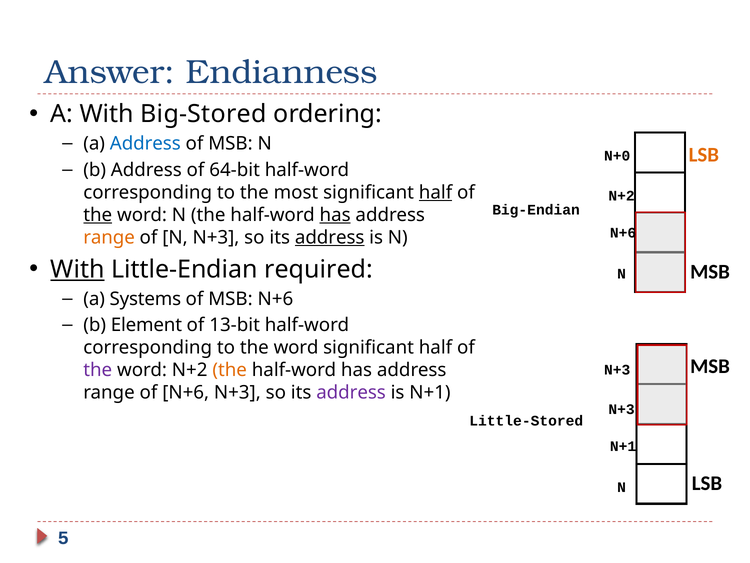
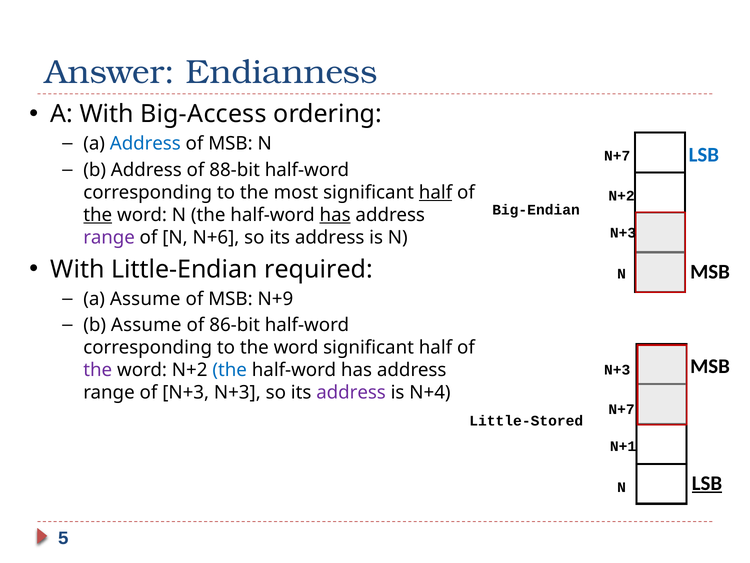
Big-Stored: Big-Stored -> Big-Access (203, 114)
LSB colour: orange -> blue (704, 155)
N+0: N+0 -> N+7 (617, 156)
64-bit: 64-bit -> 88-bit (235, 170)
N+6: N+6 -> N+3 (623, 233)
range colour: orange -> purple (109, 237)
N N+3: N+3 -> N+6 (216, 237)
address underline: present -> none (330, 237)
With underline: present -> none (77, 269)
a Systems: Systems -> Assume (145, 299)
MSB N+6: N+6 -> N+9 (275, 299)
b Element: Element -> Assume (146, 325)
13-bit: 13-bit -> 86-bit (235, 325)
the colour: orange -> blue (230, 370)
of N+6: N+6 -> N+3 (186, 392)
is N+1: N+1 -> N+4 (430, 392)
N+3: N+3 -> N+7 (622, 409)
LSB underline: none -> present (707, 483)
